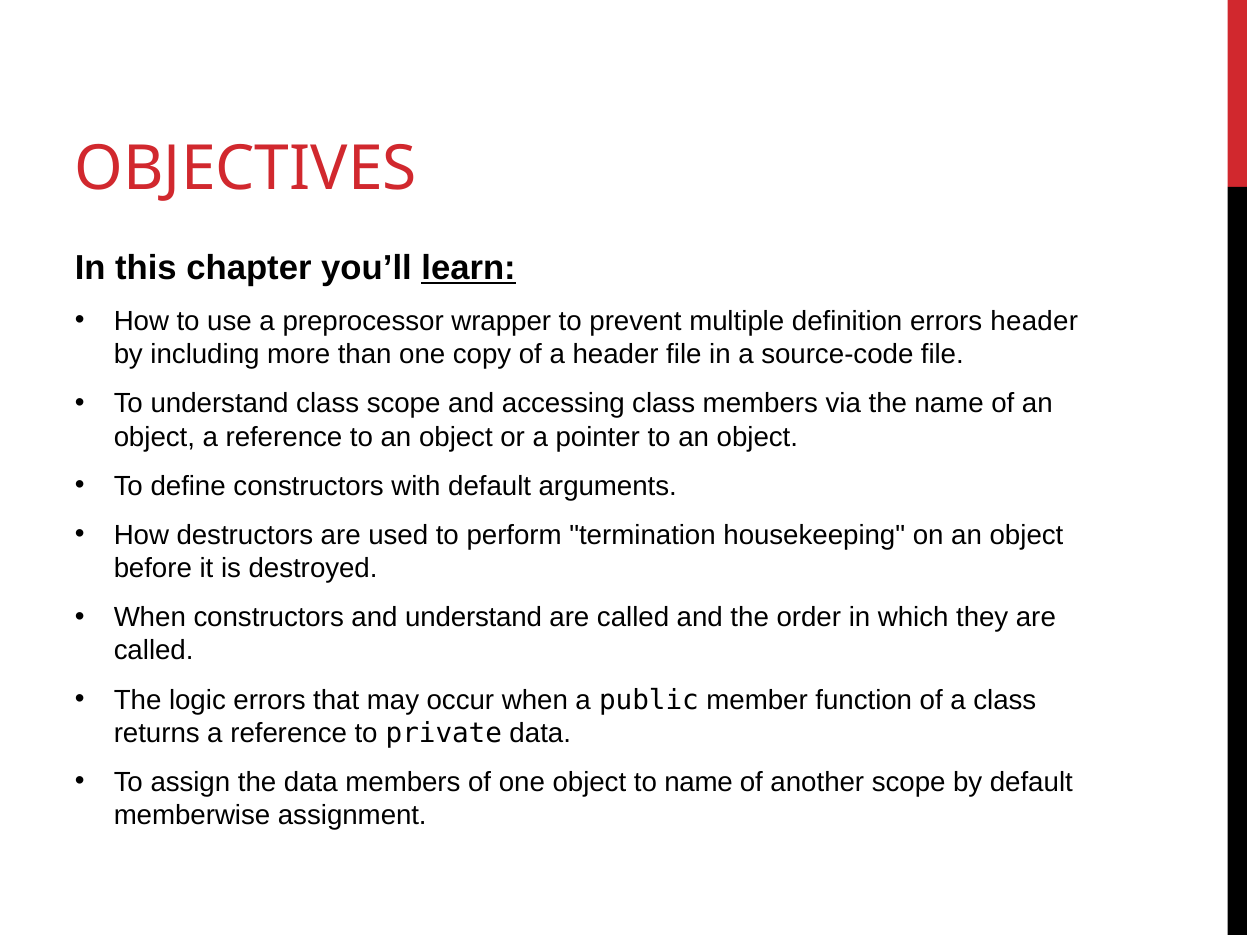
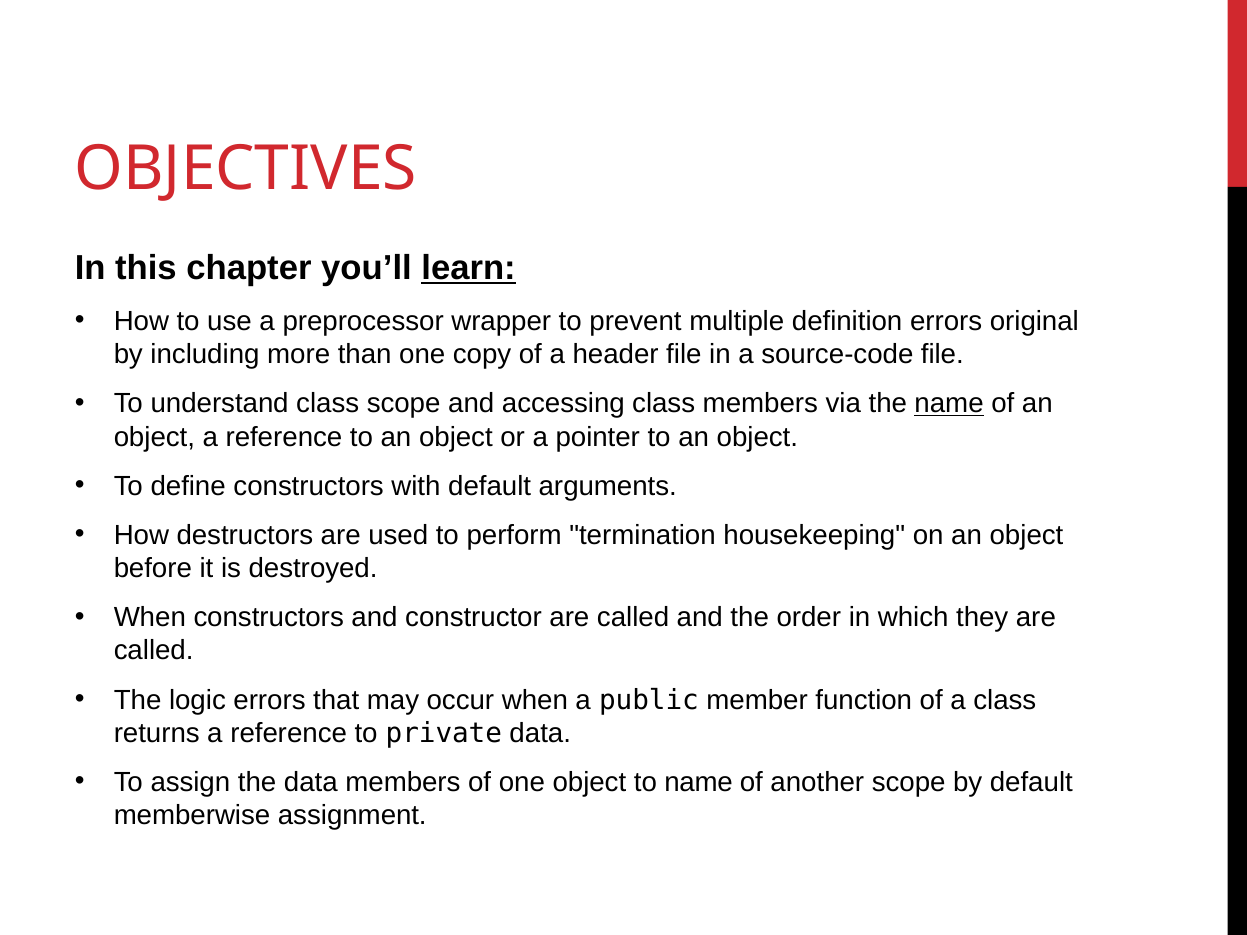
errors header: header -> original (1034, 321)
name underline: none -> present (949, 404)
and understand: understand -> constructor (474, 618)
